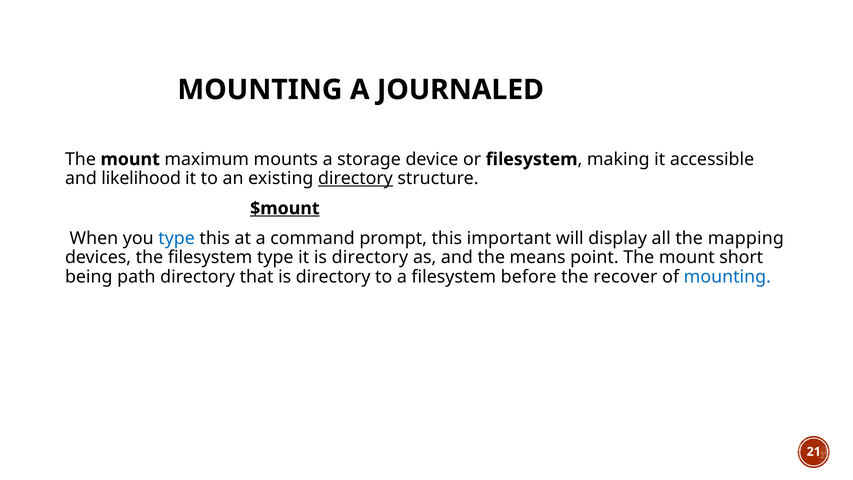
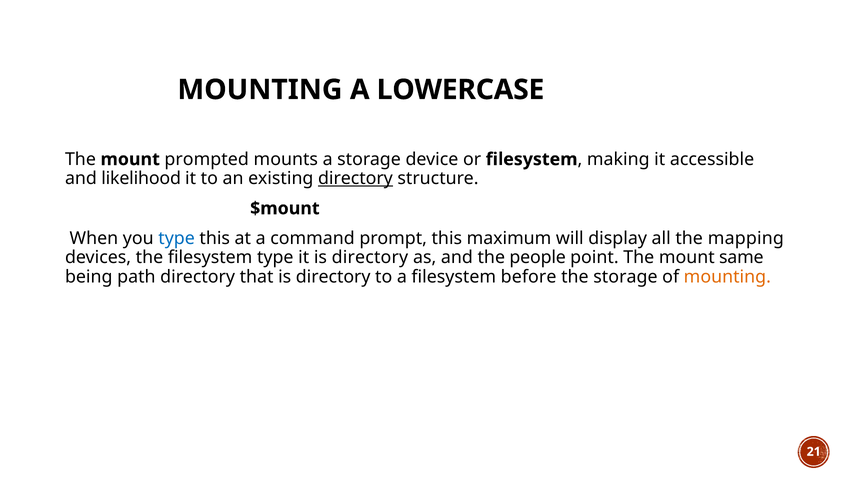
JOURNALED: JOURNALED -> LOWERCASE (461, 90)
maximum: maximum -> prompted (207, 159)
$mount underline: present -> none (285, 208)
important: important -> maximum (509, 238)
means: means -> people (538, 257)
short: short -> same (741, 257)
the recover: recover -> storage (625, 277)
mounting colour: blue -> orange (727, 277)
